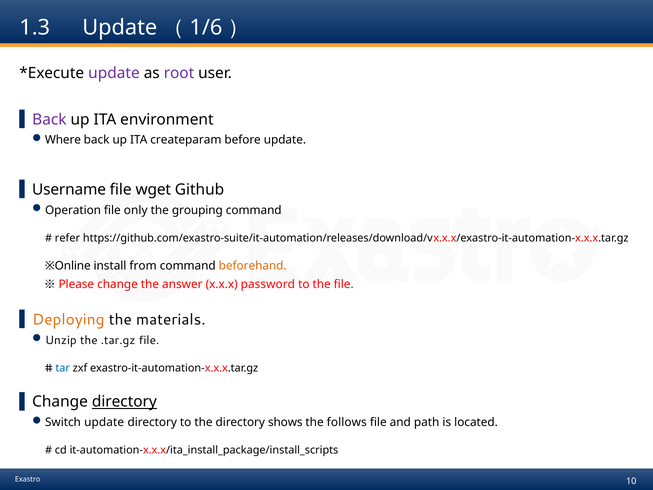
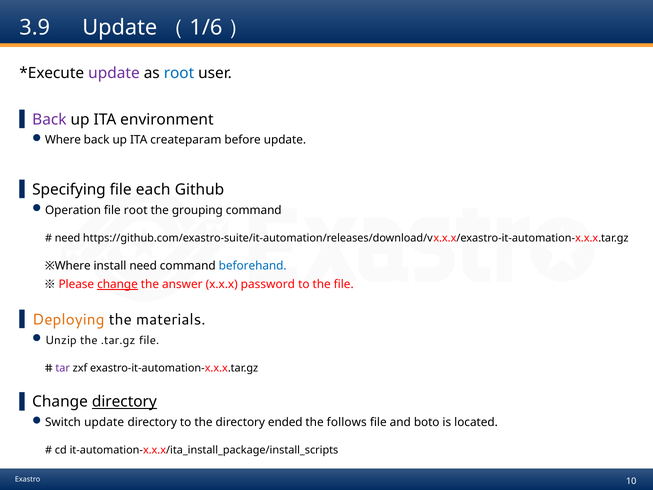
1.3: 1.3 -> 3.9 (35, 28)
root colour: purple -> blue (179, 73)
Username: Username -> Specifying (69, 189)
wget: wget -> each (153, 189)
file only: only -> root (136, 210)
refer: refer -> need (68, 238)
※Online: ※Online -> ※Where (68, 266)
install from: from -> need (143, 266)
beforehand colour: orange -> blue (253, 266)
change underline: none -> present (118, 284)
tar colour: blue -> purple (63, 368)
shows: shows -> ended (285, 422)
path: path -> boto (427, 422)
